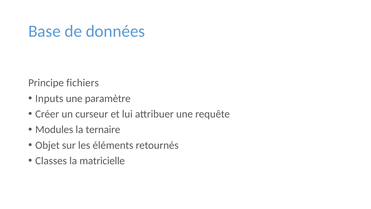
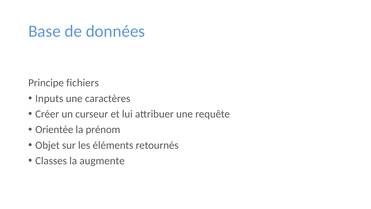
paramètre: paramètre -> caractères (108, 98)
Modules: Modules -> Orientée (54, 129)
ternaire: ternaire -> prénom (103, 129)
matricielle: matricielle -> augmente (102, 161)
